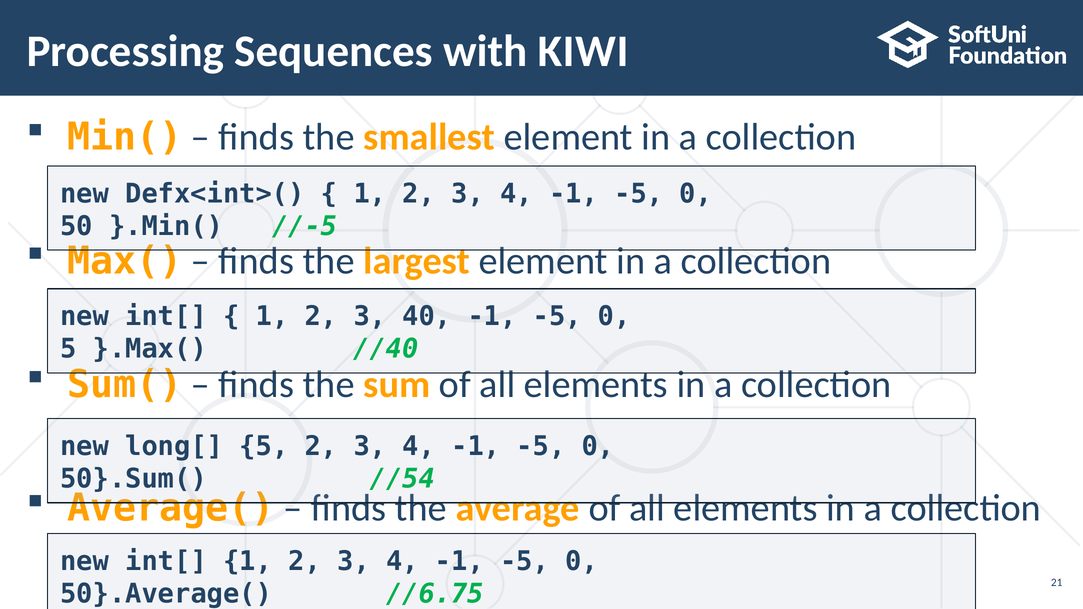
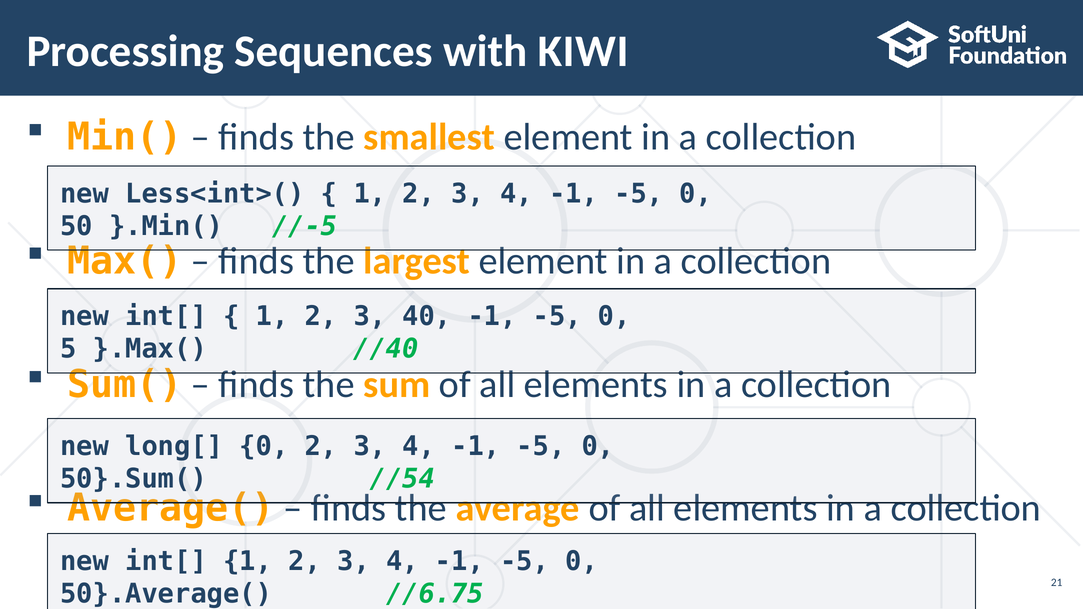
Defx<int>(: Defx<int>( -> Less<int>( (215, 194)
long[ 5: 5 -> 0 (264, 446)
